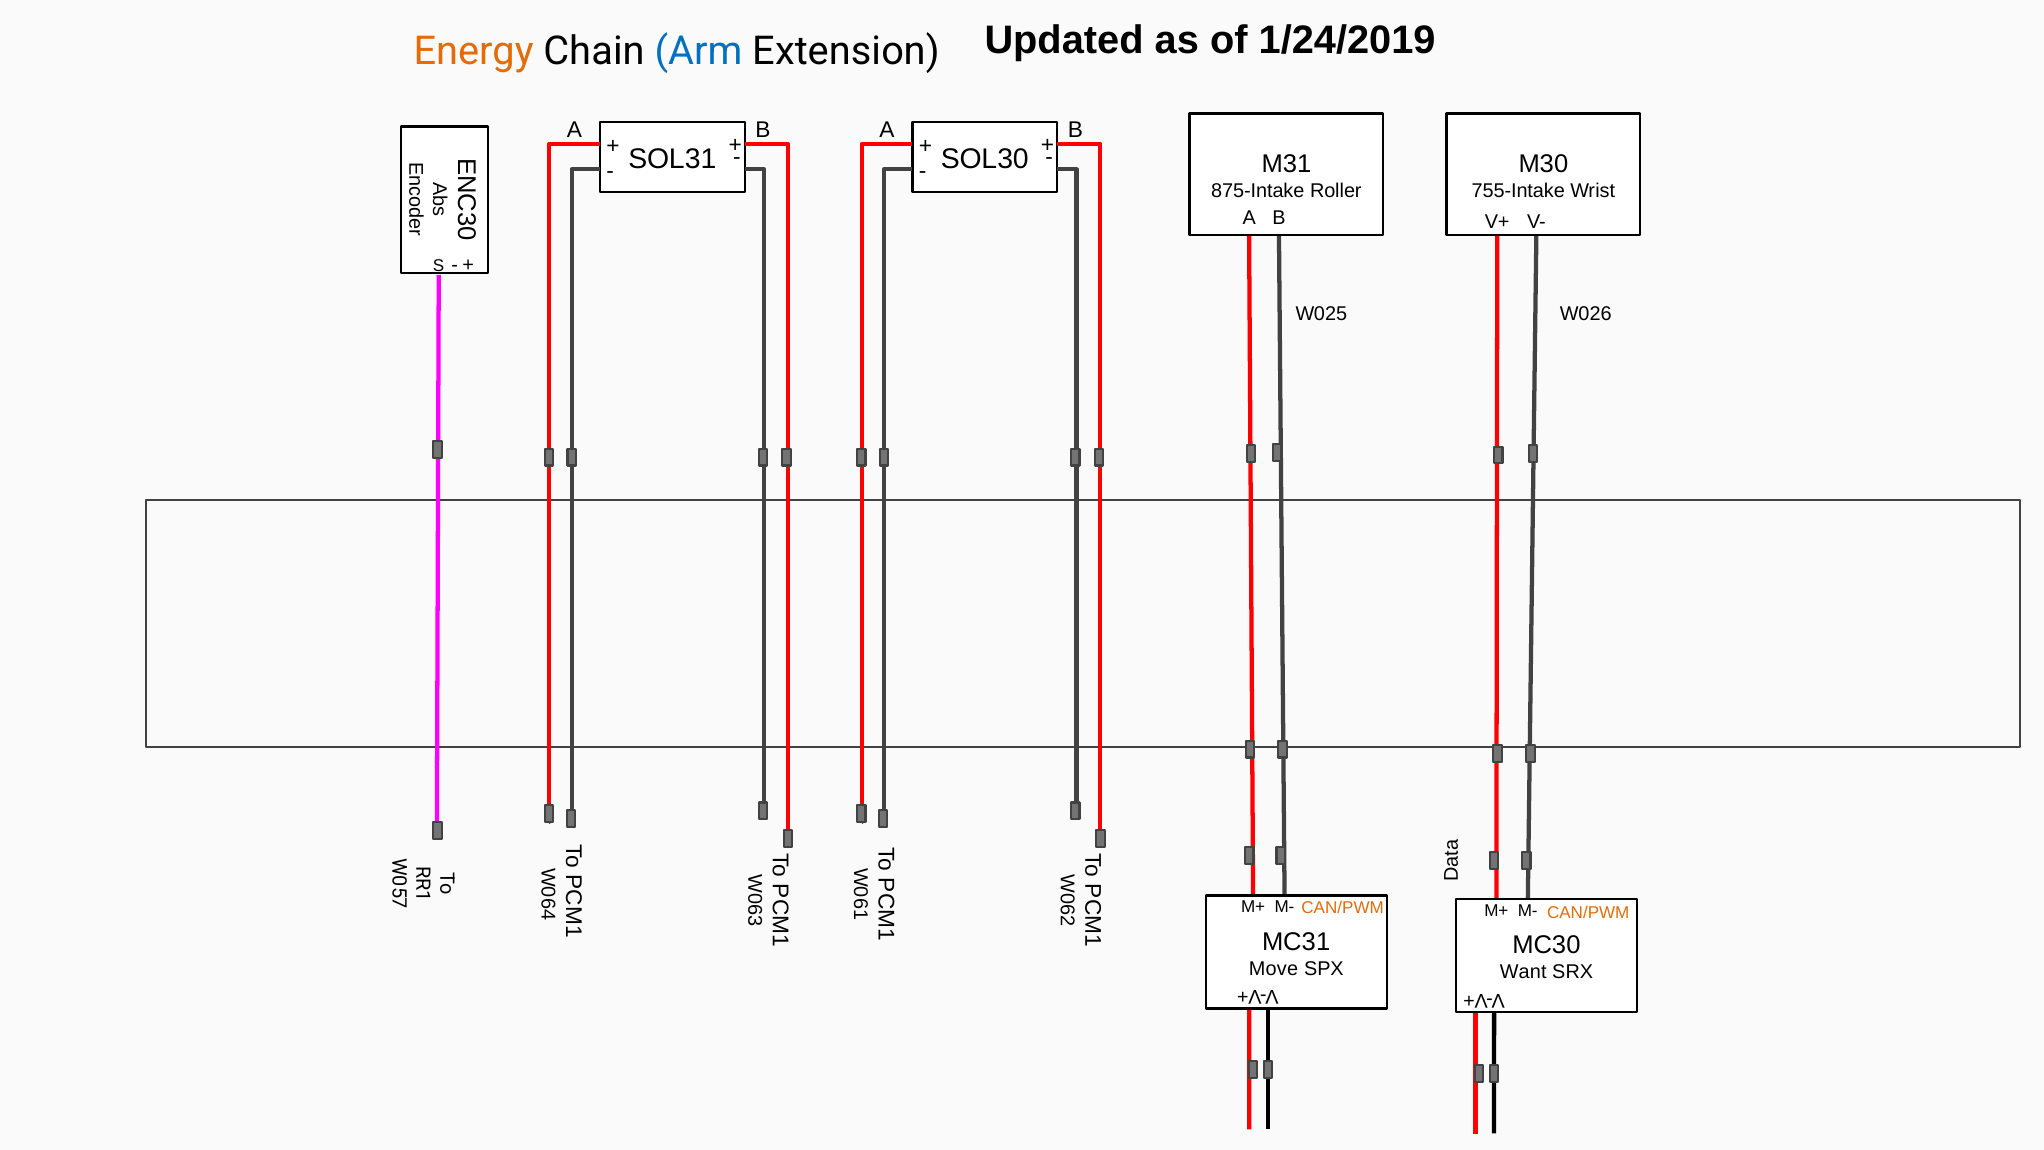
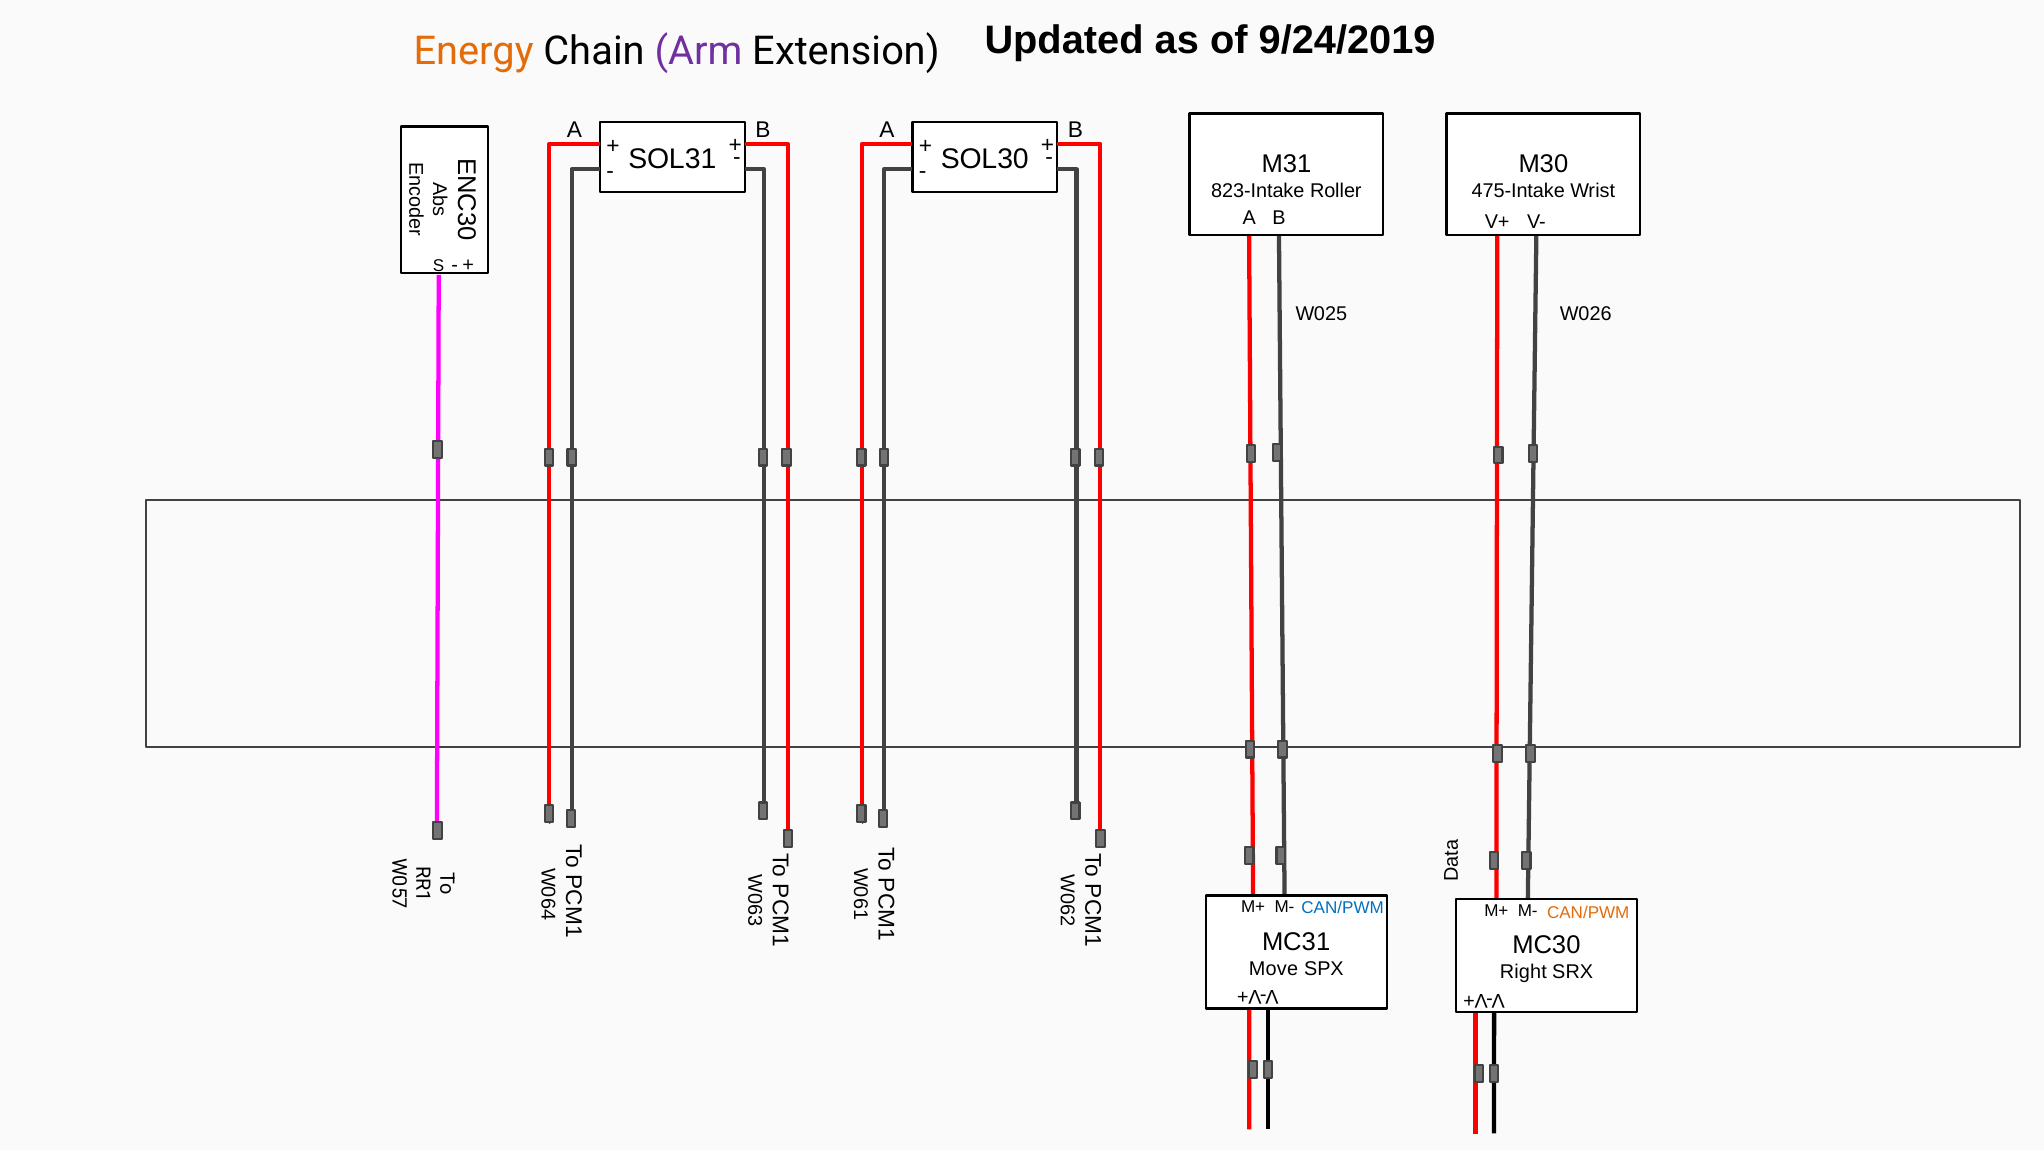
1/24/2019: 1/24/2019 -> 9/24/2019 (1347, 40)
Arm colour: blue -> purple (699, 51)
875-Intake: 875-Intake -> 823-Intake (1258, 191)
755-Intake: 755-Intake -> 475-Intake (1518, 191)
CAN/PWM colour: orange -> blue (1343, 907)
Want: Want -> Right (1523, 972)
